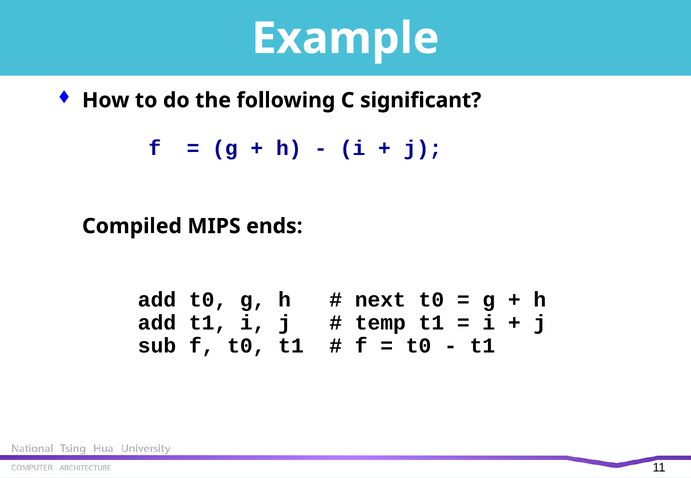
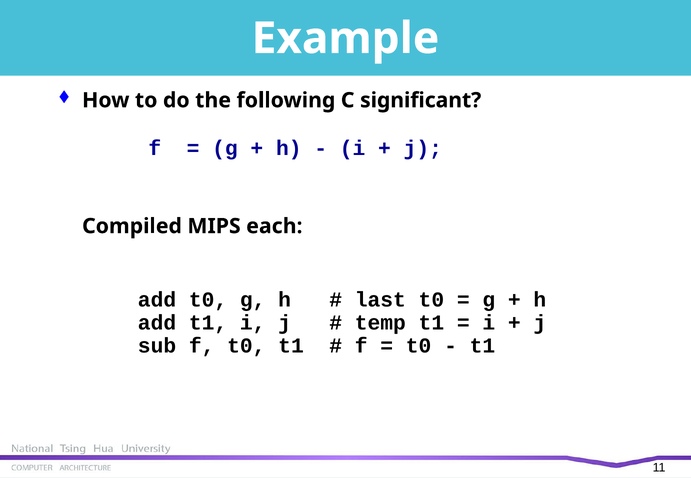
ends: ends -> each (274, 226)
next: next -> last (380, 300)
